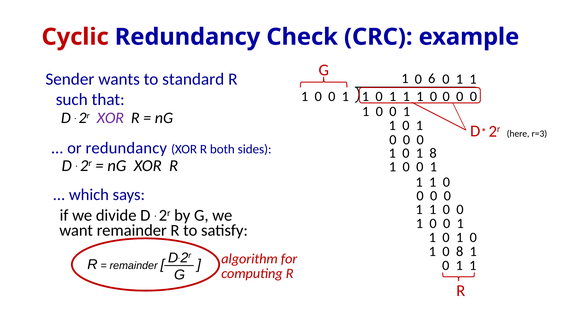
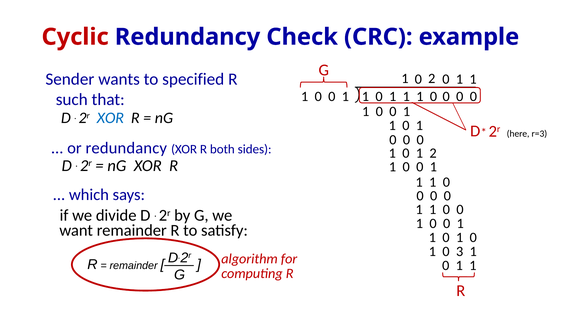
standard: standard -> specified (193, 79)
0 6: 6 -> 2 (432, 79)
XOR colour: purple -> blue (110, 118)
1 8: 8 -> 2 (433, 153)
0 8: 8 -> 3 (460, 252)
